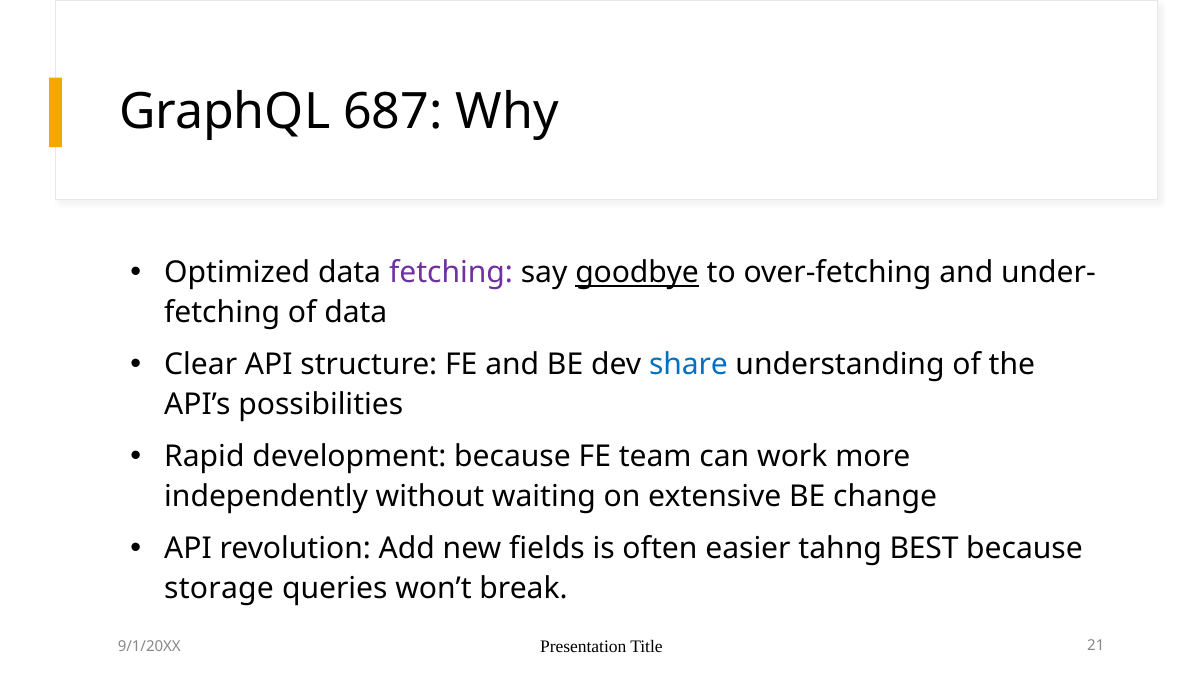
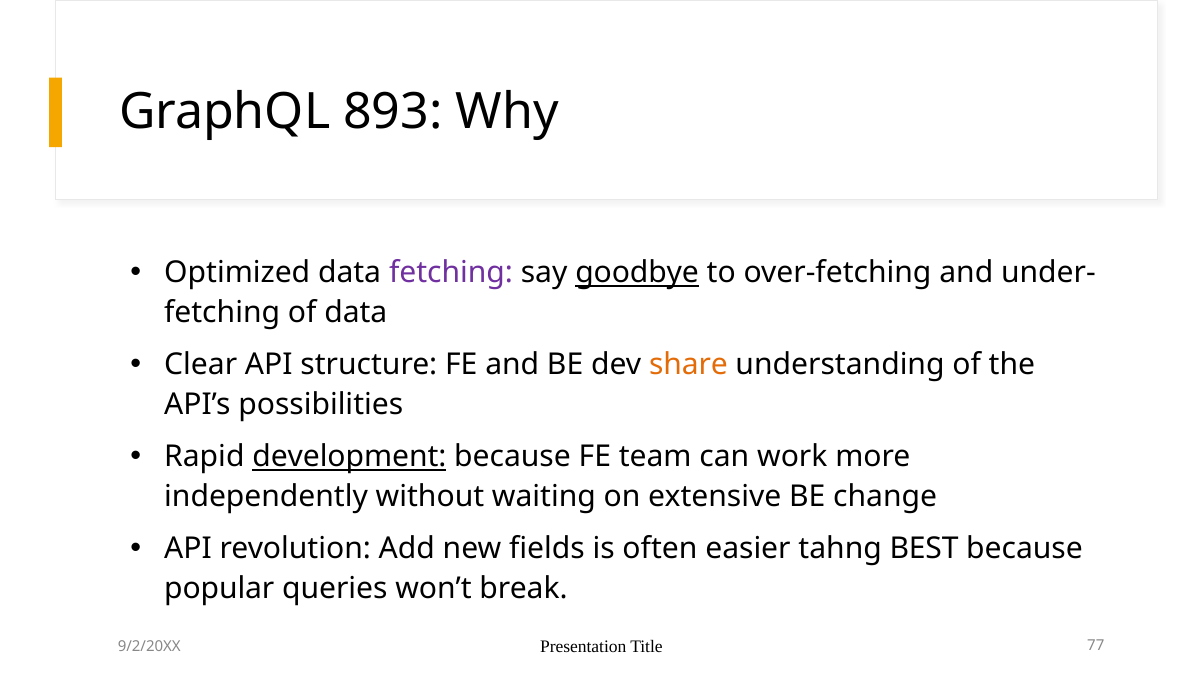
687: 687 -> 893 (393, 112)
share colour: blue -> orange (688, 365)
development underline: none -> present (349, 457)
storage: storage -> popular (219, 588)
21: 21 -> 77 (1096, 645)
9/1/20XX: 9/1/20XX -> 9/2/20XX (149, 646)
